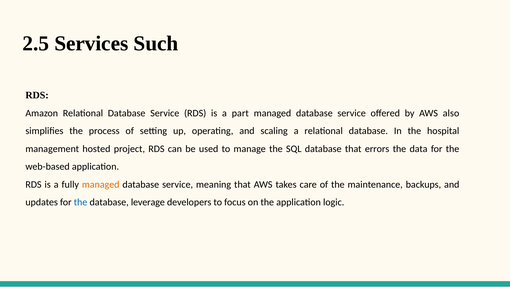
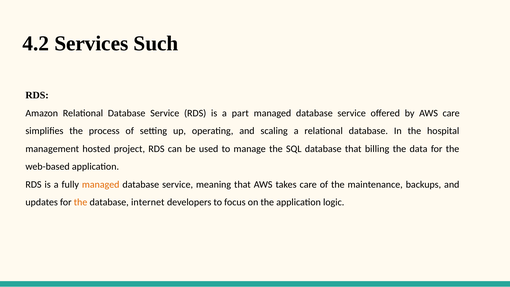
2.5: 2.5 -> 4.2 (36, 43)
AWS also: also -> care (451, 113)
errors: errors -> billing (377, 149)
the colour: blue -> orange (81, 202)
leverage: leverage -> internet (148, 202)
